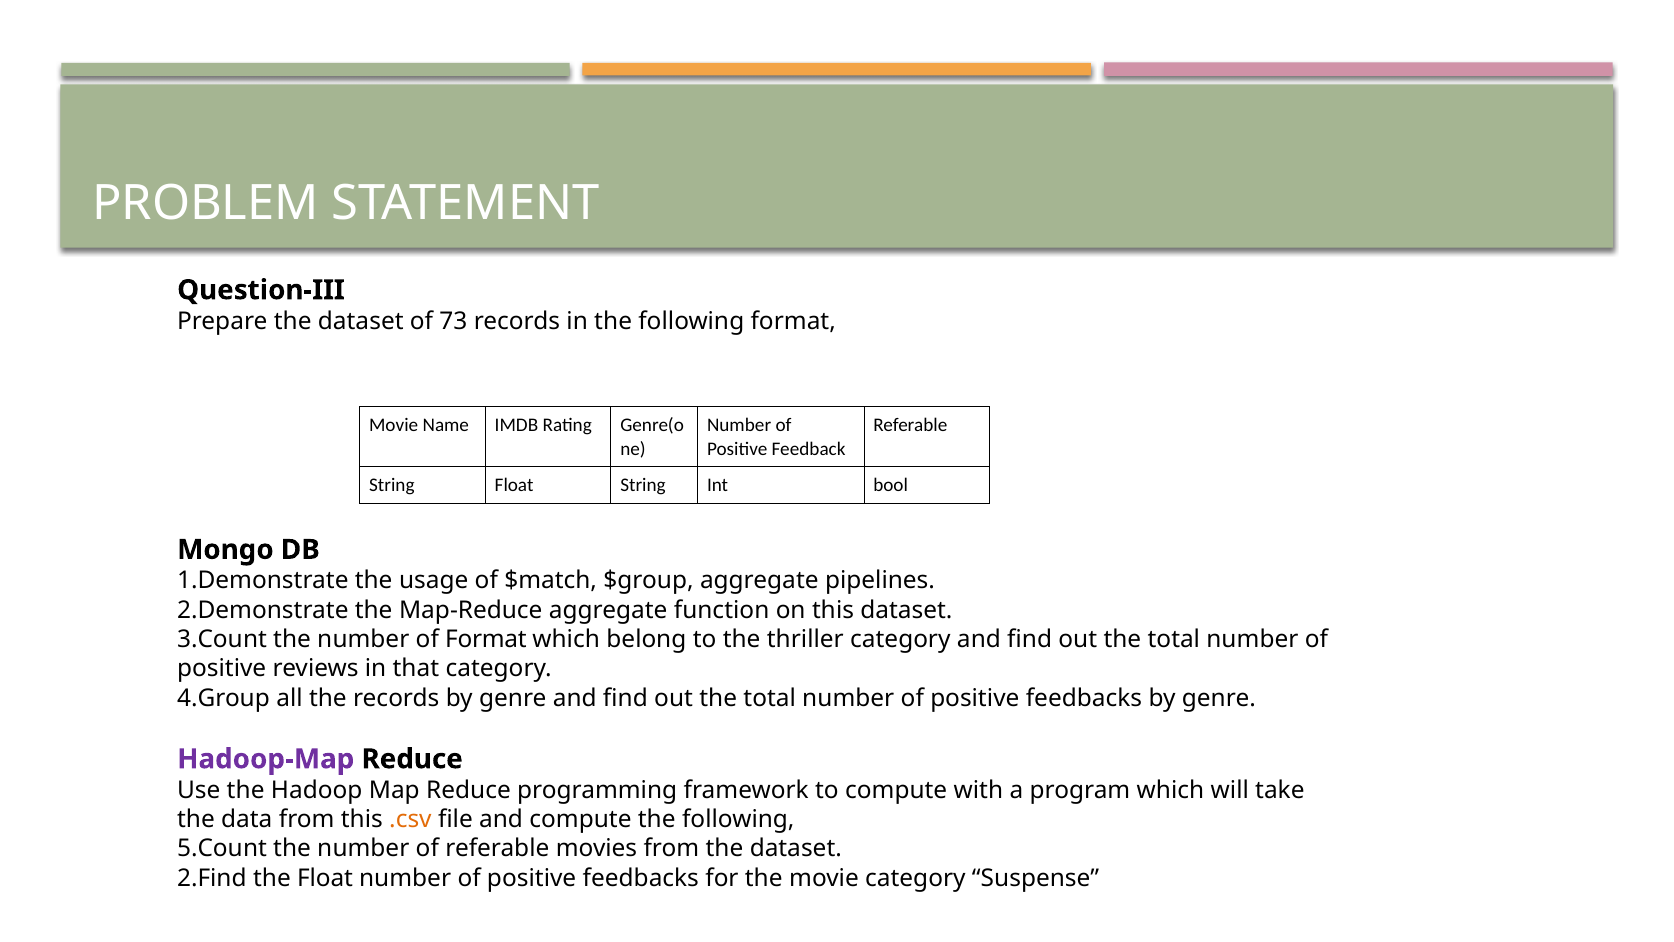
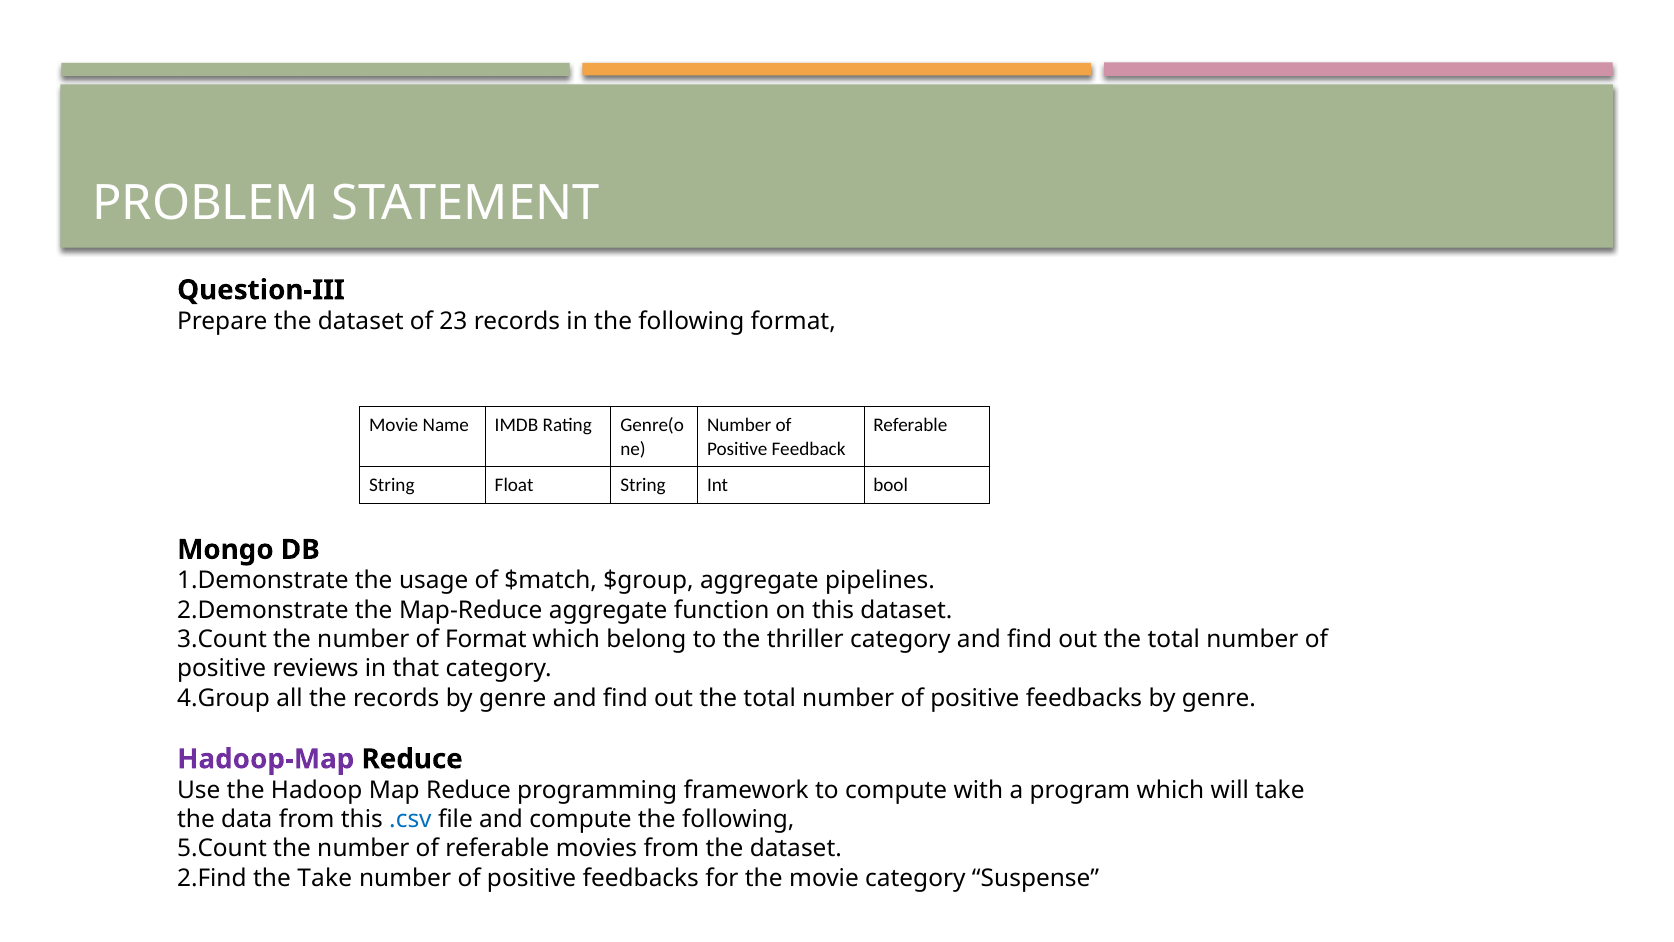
73: 73 -> 23 (453, 321)
.csv colour: orange -> blue (410, 819)
the Float: Float -> Take (325, 878)
